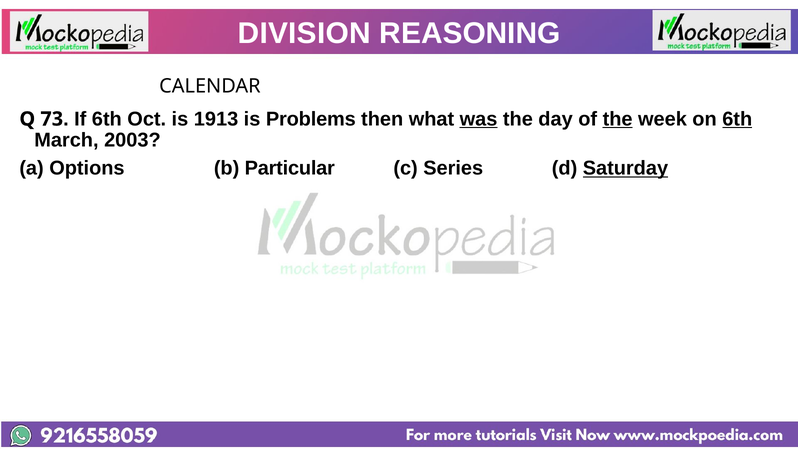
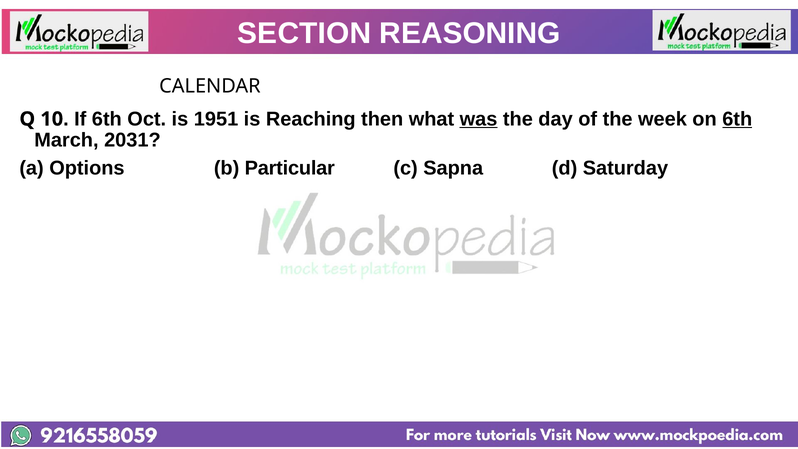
DIVISION: DIVISION -> SECTION (304, 34)
73: 73 -> 10 (52, 119)
1913: 1913 -> 1951 (216, 119)
Problems: Problems -> Reaching (311, 119)
the underline: present -> none (618, 119)
2003: 2003 -> 2031 (132, 140)
Series: Series -> Sapna (453, 168)
Saturday underline: present -> none (625, 168)
